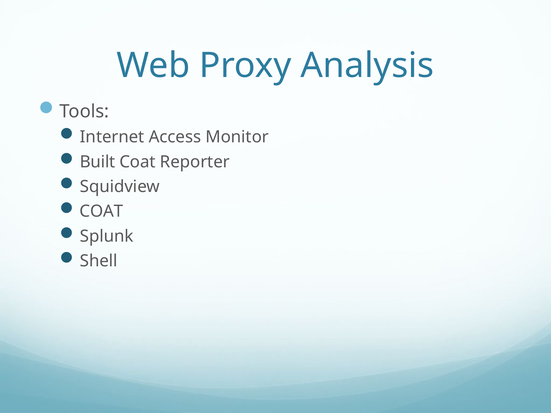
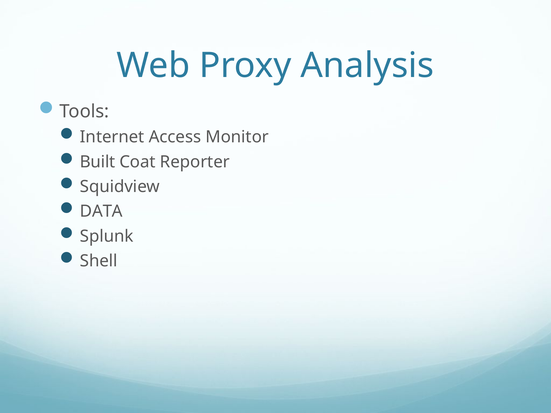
COAT: COAT -> DATA (101, 211)
